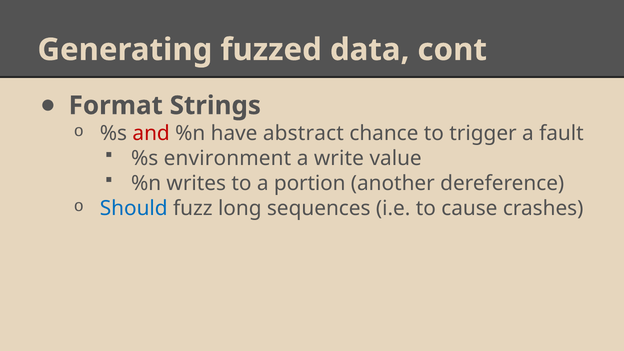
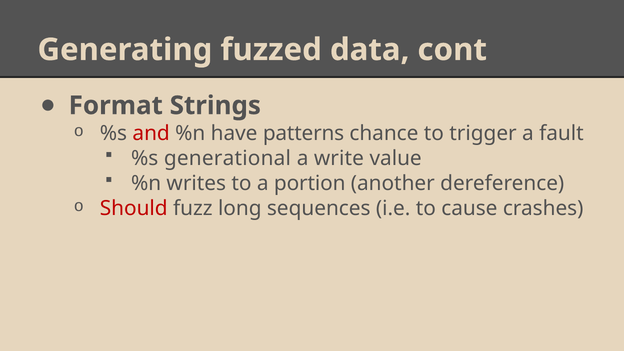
abstract: abstract -> patterns (304, 133)
environment: environment -> generational (227, 158)
Should colour: blue -> red (134, 208)
